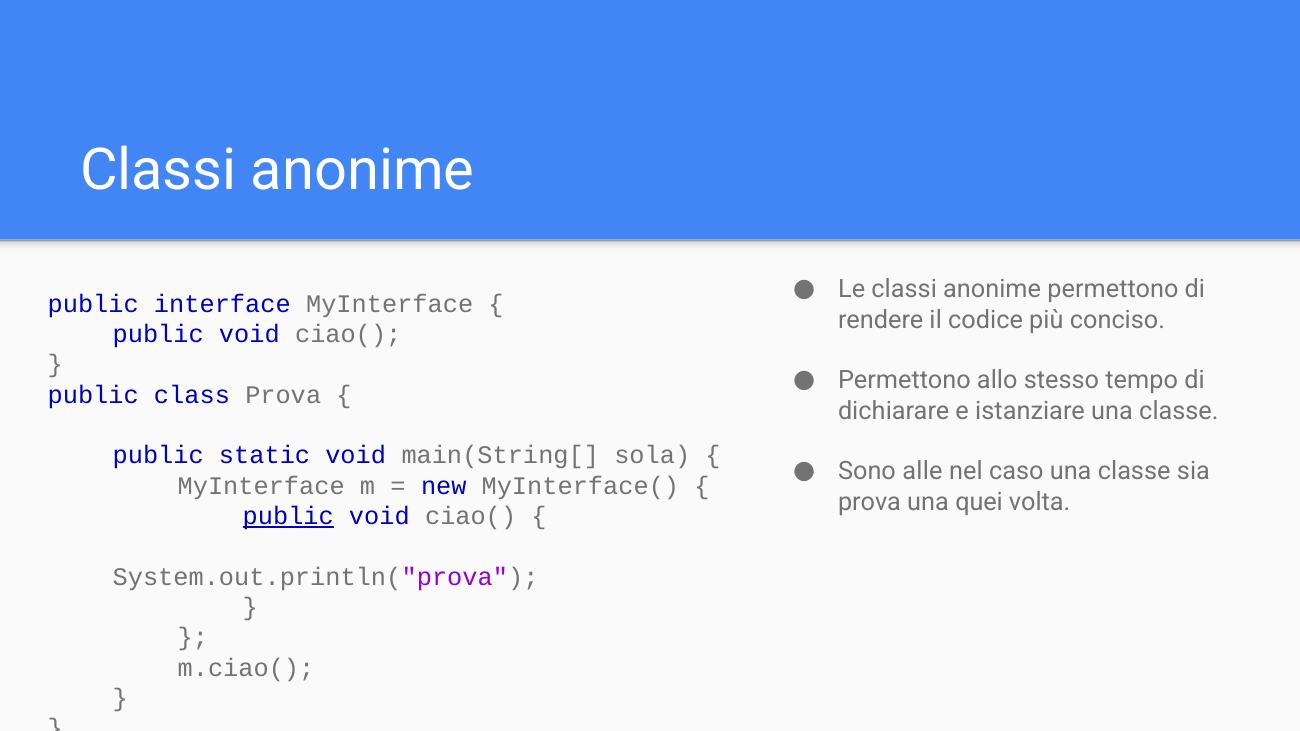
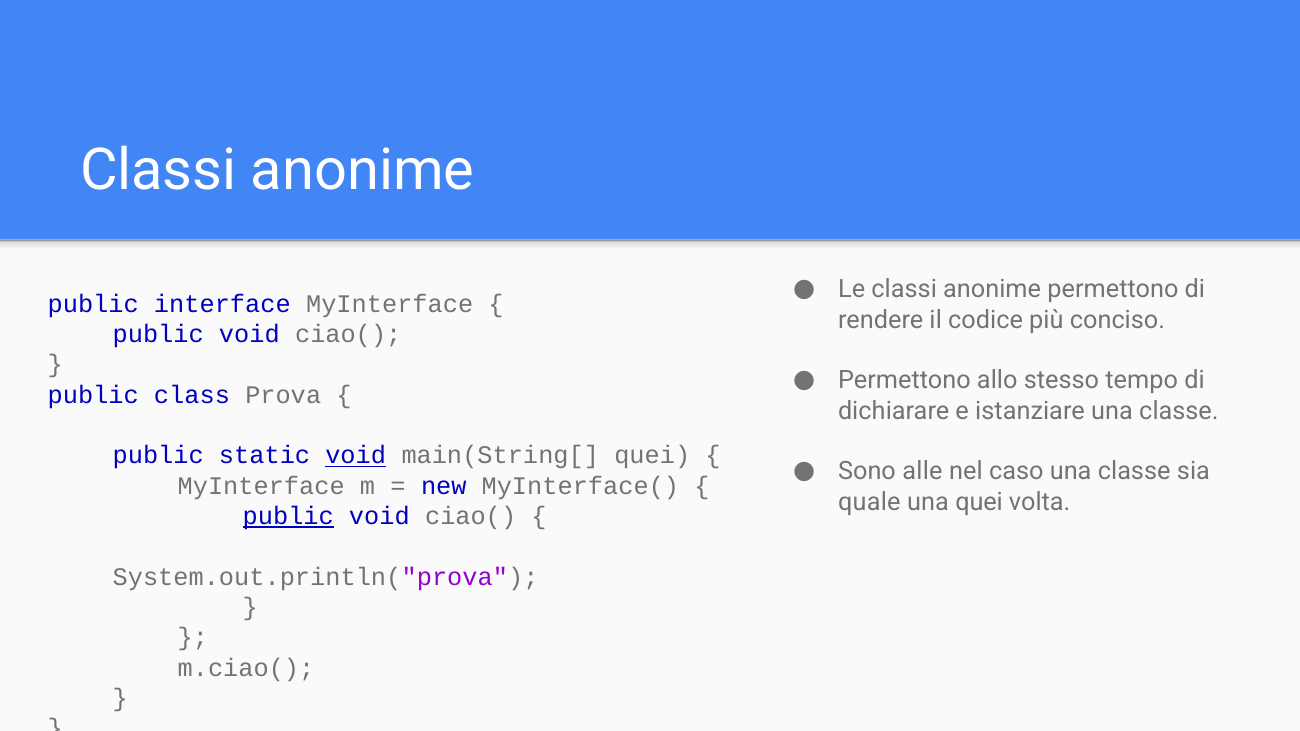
void underline: none -> present (356, 456)
main(String[ sola: sola -> quei (652, 456)
prova: prova -> quale (869, 502)
